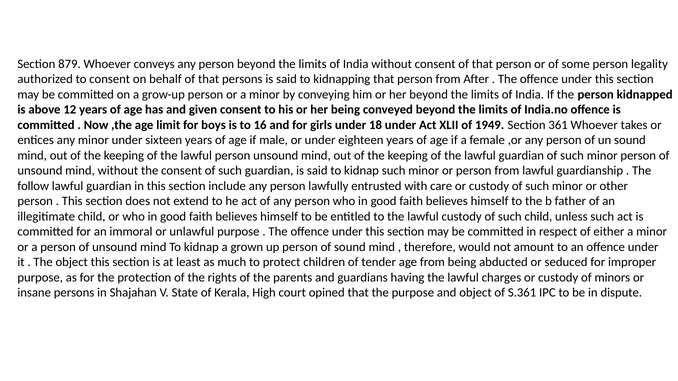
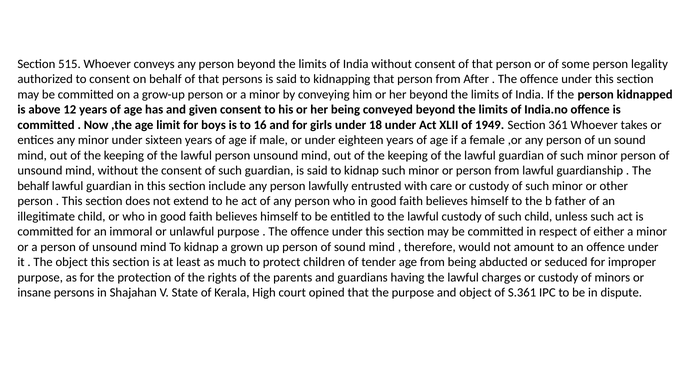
879: 879 -> 515 (69, 64)
follow: follow -> behalf (33, 186)
